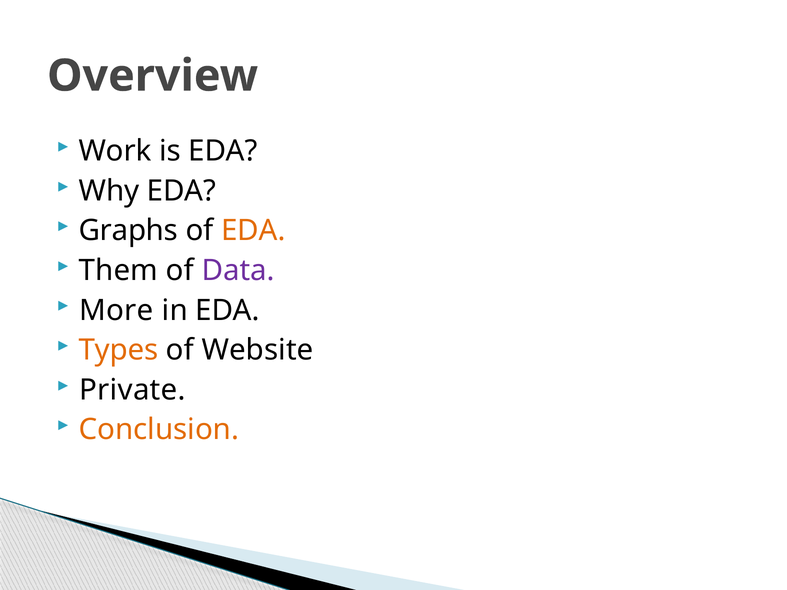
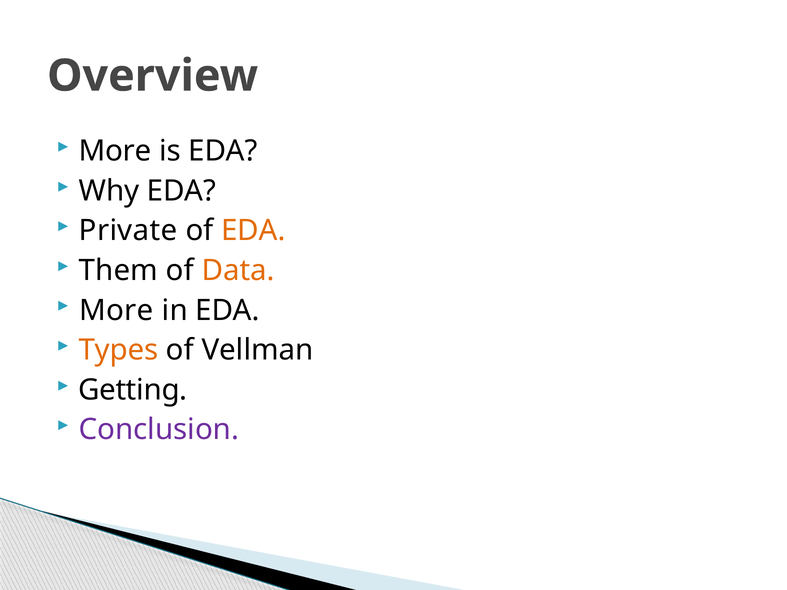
Work: Work -> More (115, 151)
Graphs: Graphs -> Private (128, 231)
Data colour: purple -> orange (238, 271)
Website: Website -> Vellman (258, 350)
Private: Private -> Getting (133, 390)
Conclusion colour: orange -> purple (159, 430)
